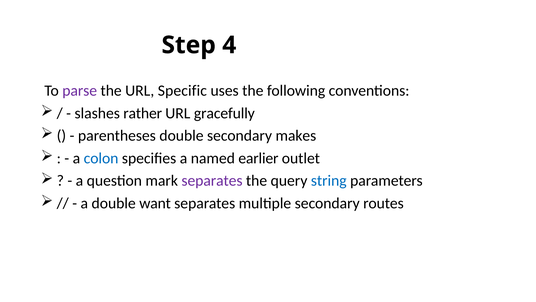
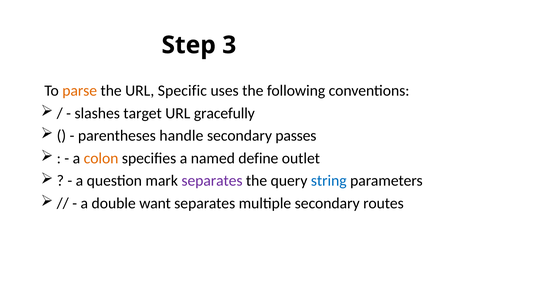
4: 4 -> 3 (229, 45)
parse colour: purple -> orange (80, 91)
rather: rather -> target (143, 113)
parentheses double: double -> handle (181, 136)
makes: makes -> passes (296, 136)
colon colour: blue -> orange (101, 158)
earlier: earlier -> define (258, 158)
